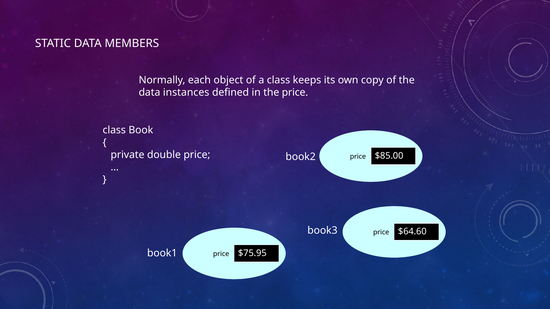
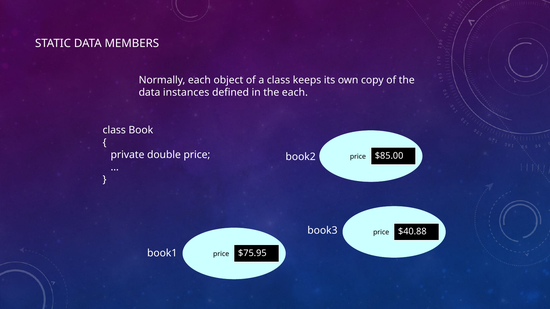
the price: price -> each (295, 93)
$64.60: $64.60 -> $40.88 (412, 232)
